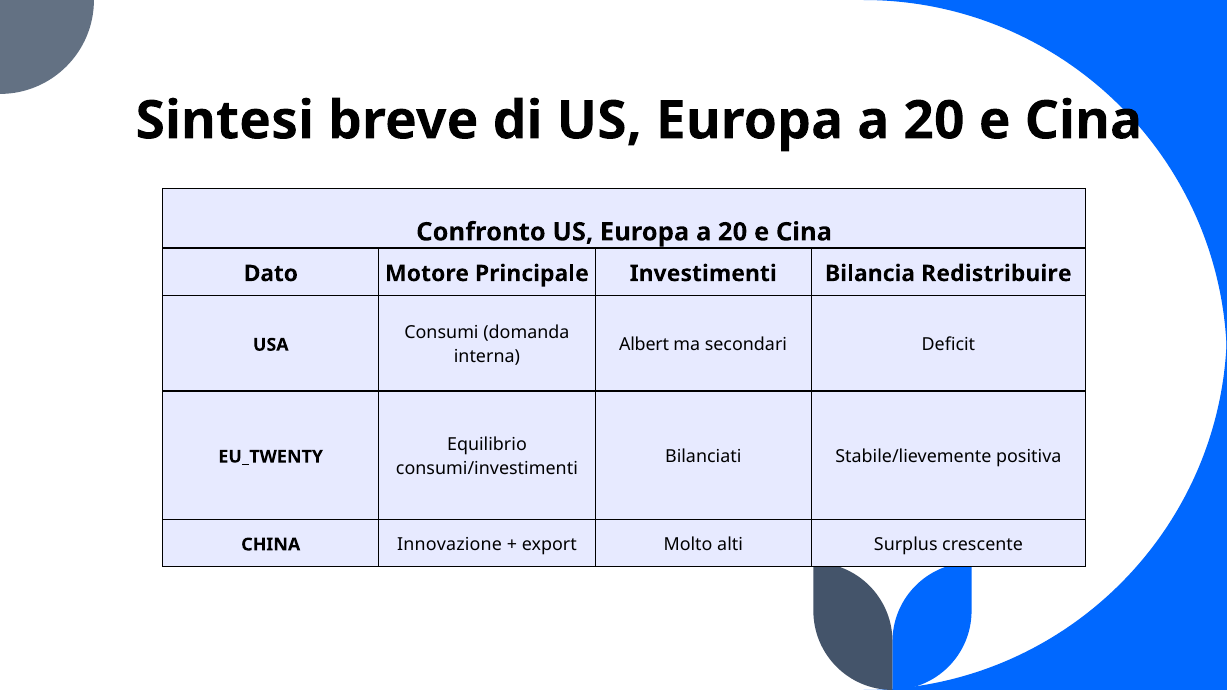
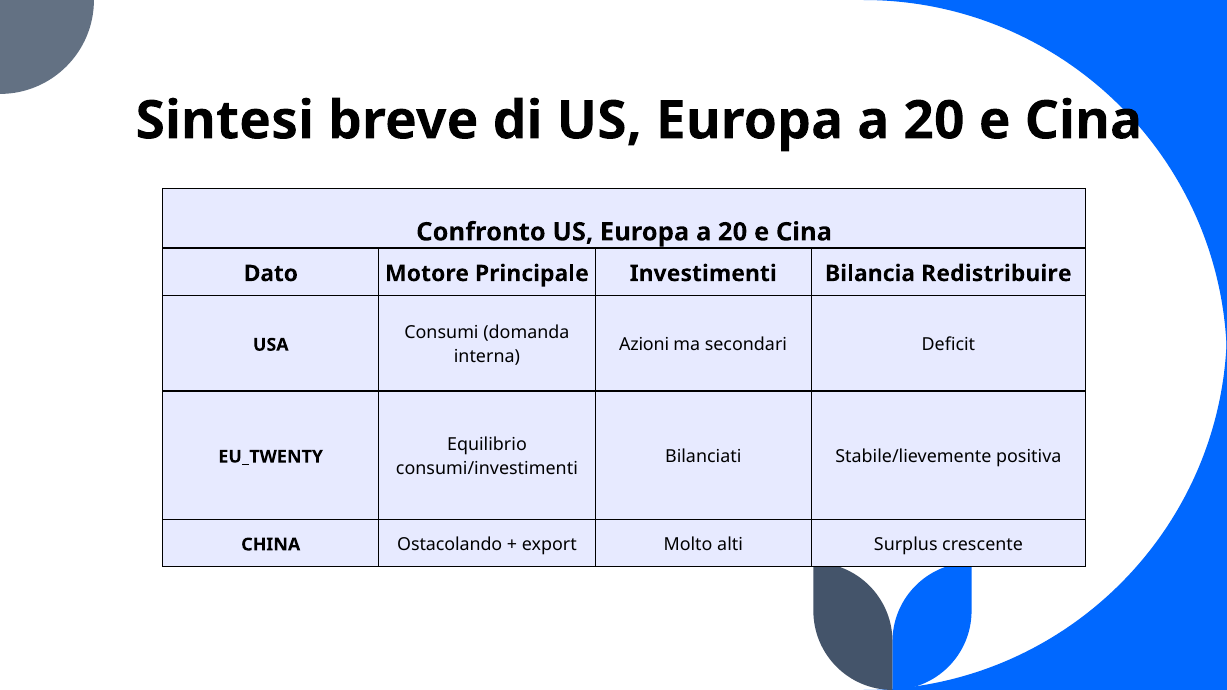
Albert: Albert -> Azioni (644, 345)
Innovazione: Innovazione -> Ostacolando (450, 545)
